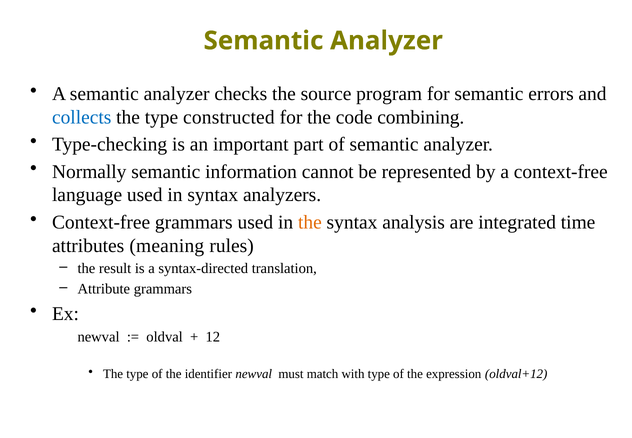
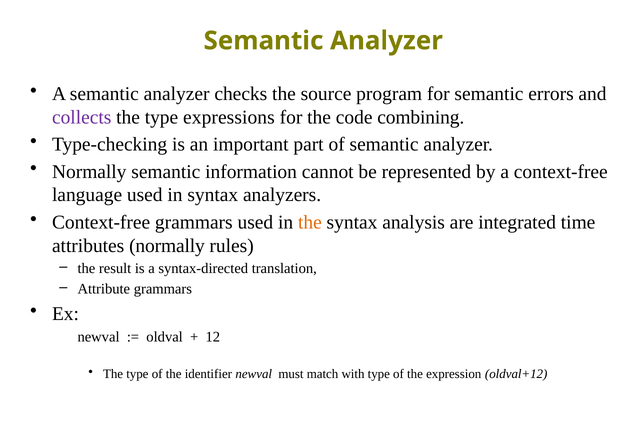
collects colour: blue -> purple (82, 117)
constructed: constructed -> expressions (229, 117)
attributes meaning: meaning -> normally (167, 245)
